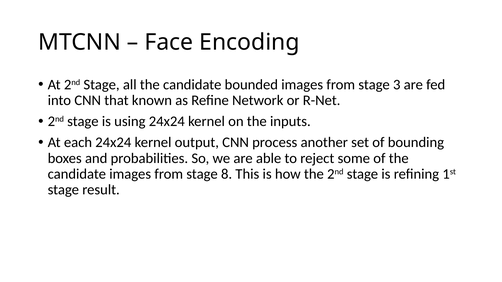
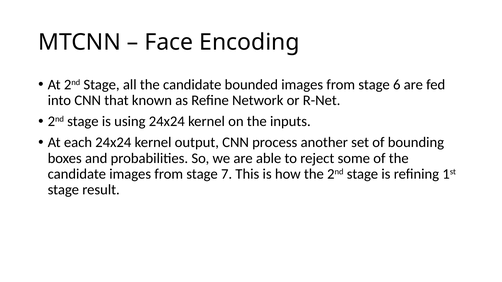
3: 3 -> 6 (397, 85)
8: 8 -> 7 (227, 174)
